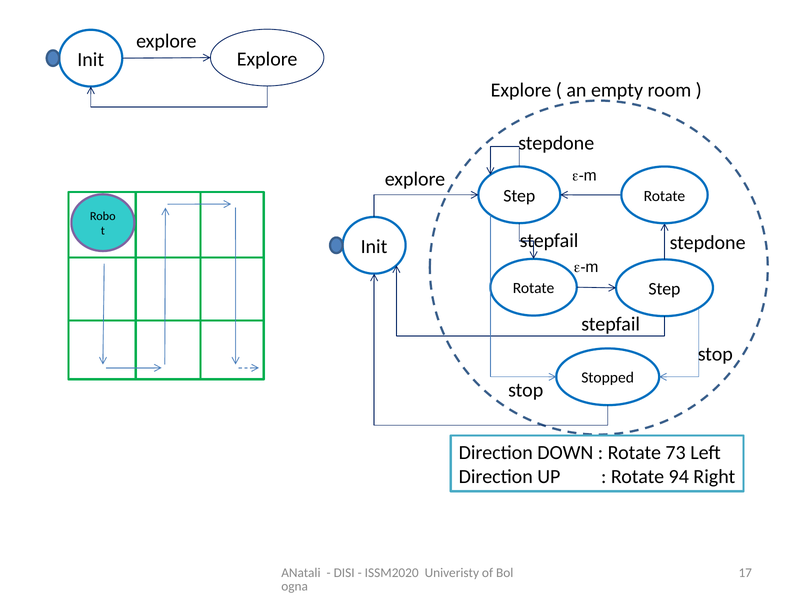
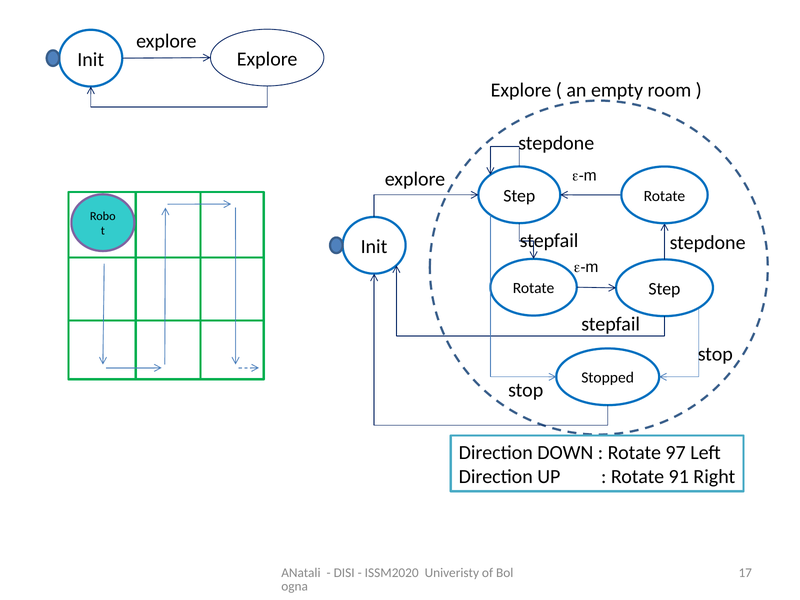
73: 73 -> 97 (676, 453)
94: 94 -> 91 (679, 477)
